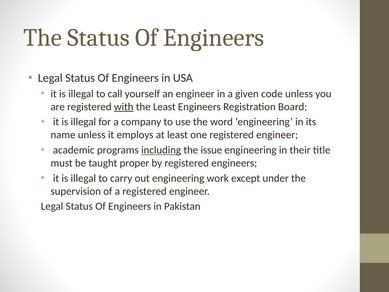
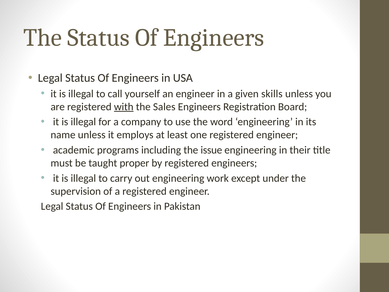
code: code -> skills (272, 94)
the Least: Least -> Sales (164, 107)
including underline: present -> none (161, 150)
